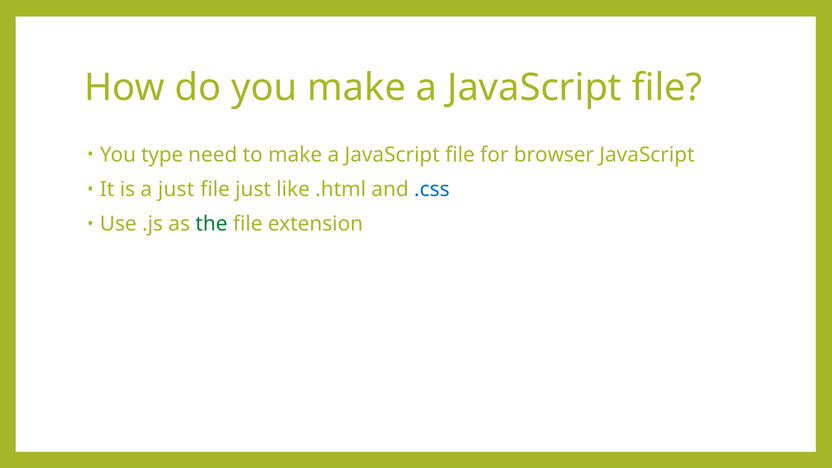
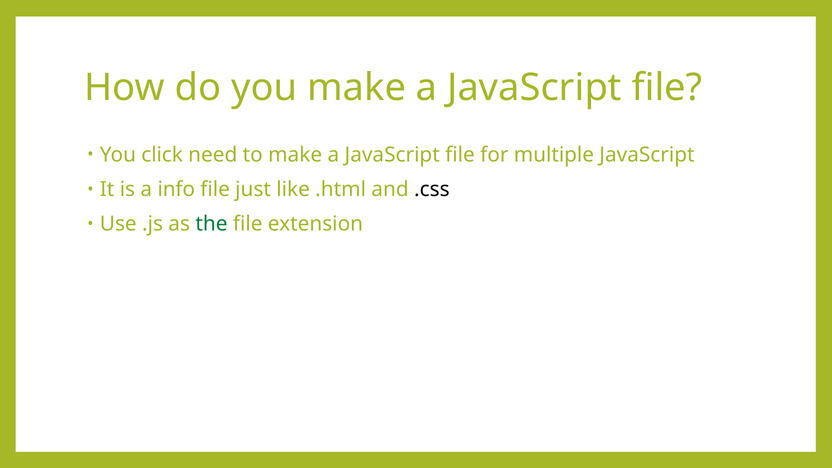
type: type -> click (162, 155)
browser: browser -> multiple (554, 155)
a just: just -> info (176, 189)
.css colour: blue -> black (432, 189)
